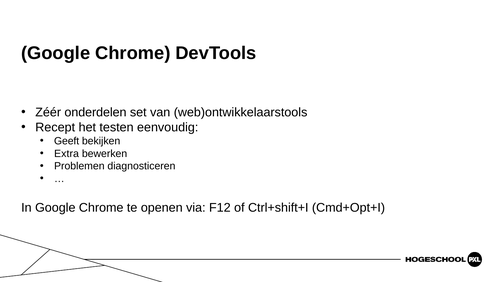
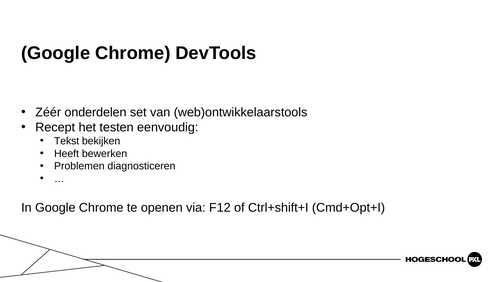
Geeft: Geeft -> Tekst (67, 141)
Extra: Extra -> Heeft (67, 154)
